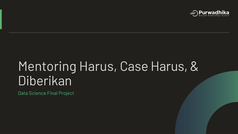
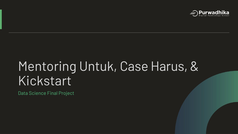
Mentoring Harus: Harus -> Untuk (98, 66)
Diberikan: Diberikan -> Kickstart (45, 81)
